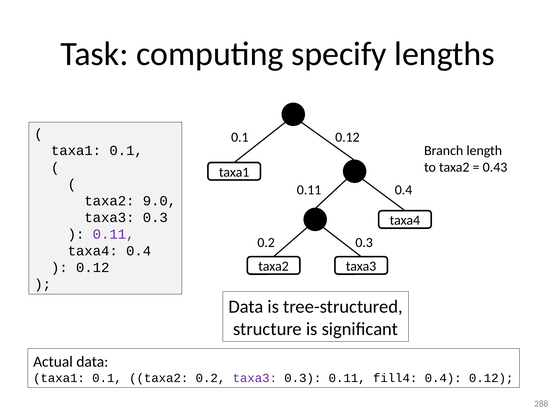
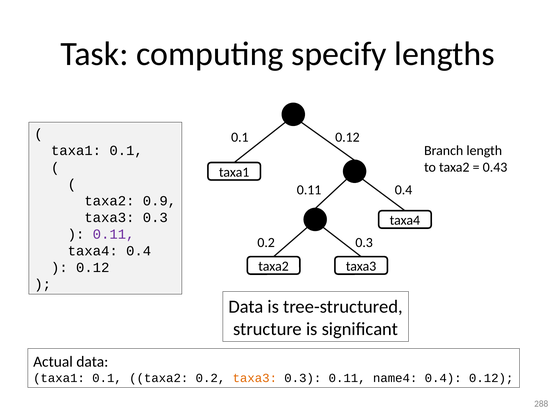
9.0: 9.0 -> 0.9 (159, 201)
taxa3 colour: purple -> orange (255, 378)
fill4: fill4 -> name4 (395, 378)
